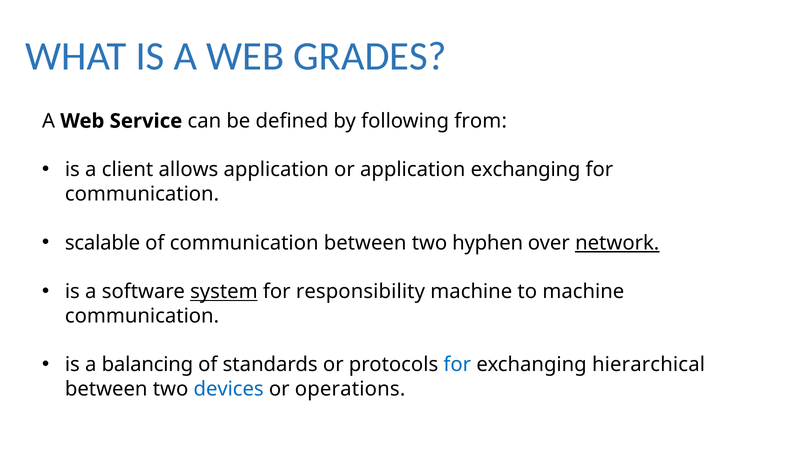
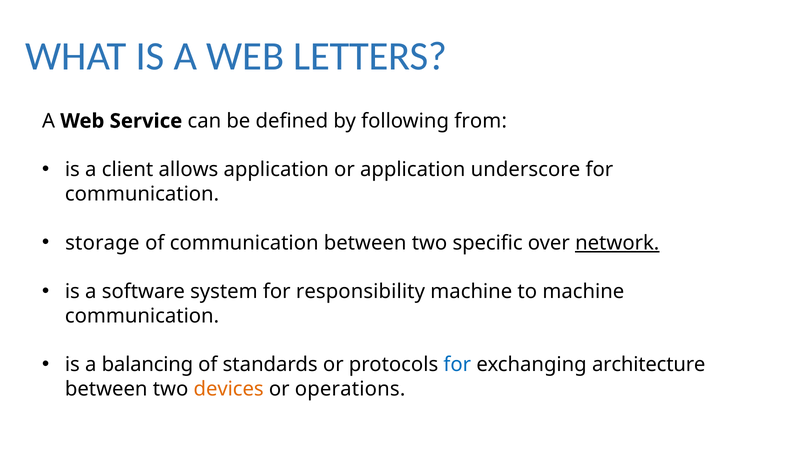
GRADES: GRADES -> LETTERS (370, 56)
application exchanging: exchanging -> underscore (525, 170)
scalable: scalable -> storage (102, 243)
hyphen: hyphen -> specific (488, 243)
system underline: present -> none (224, 291)
hierarchical: hierarchical -> architecture (649, 365)
devices colour: blue -> orange (229, 389)
